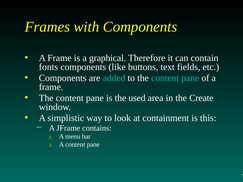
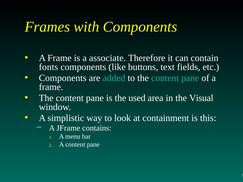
graphical: graphical -> associate (108, 58)
Create: Create -> Visual (201, 98)
